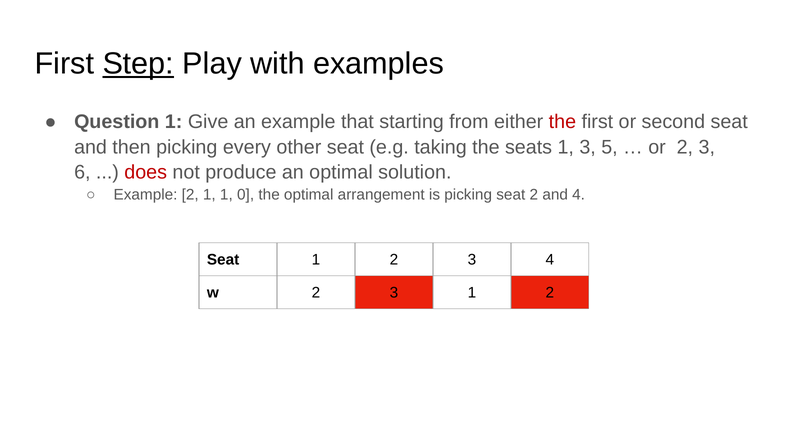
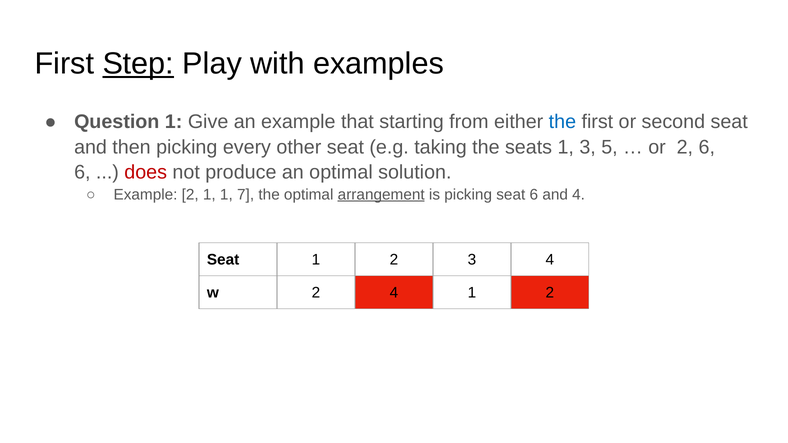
the colour: red -> blue (562, 122)
or 2 3: 3 -> 6 (707, 147)
0: 0 -> 7 (246, 195)
arrangement underline: none -> present (381, 195)
seat 2: 2 -> 6 (534, 195)
w 2 3: 3 -> 4 (394, 293)
